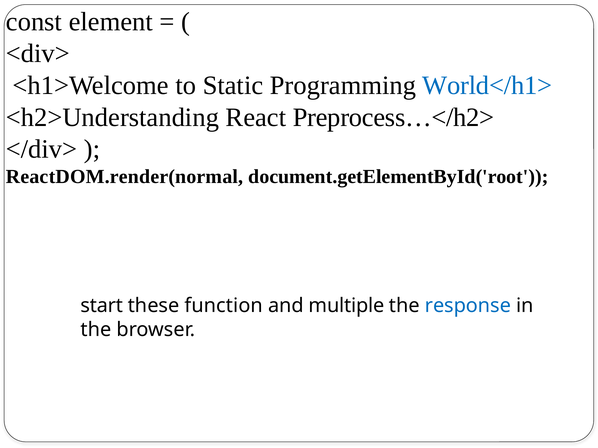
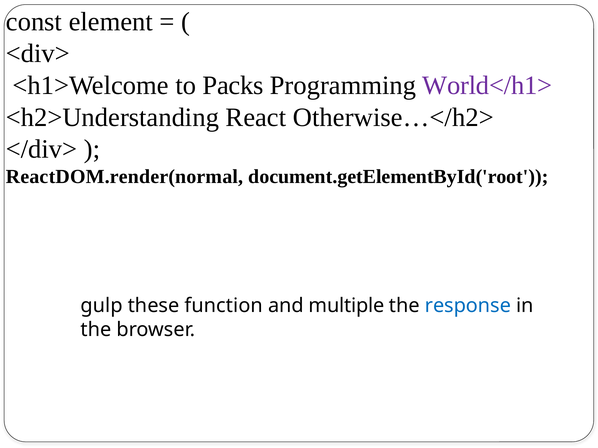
Static: Static -> Packs (233, 85)
World</h1> colour: blue -> purple (487, 85)
Preprocess…</h2>: Preprocess…</h2> -> Otherwise…</h2> (393, 117)
start: start -> gulp (102, 306)
